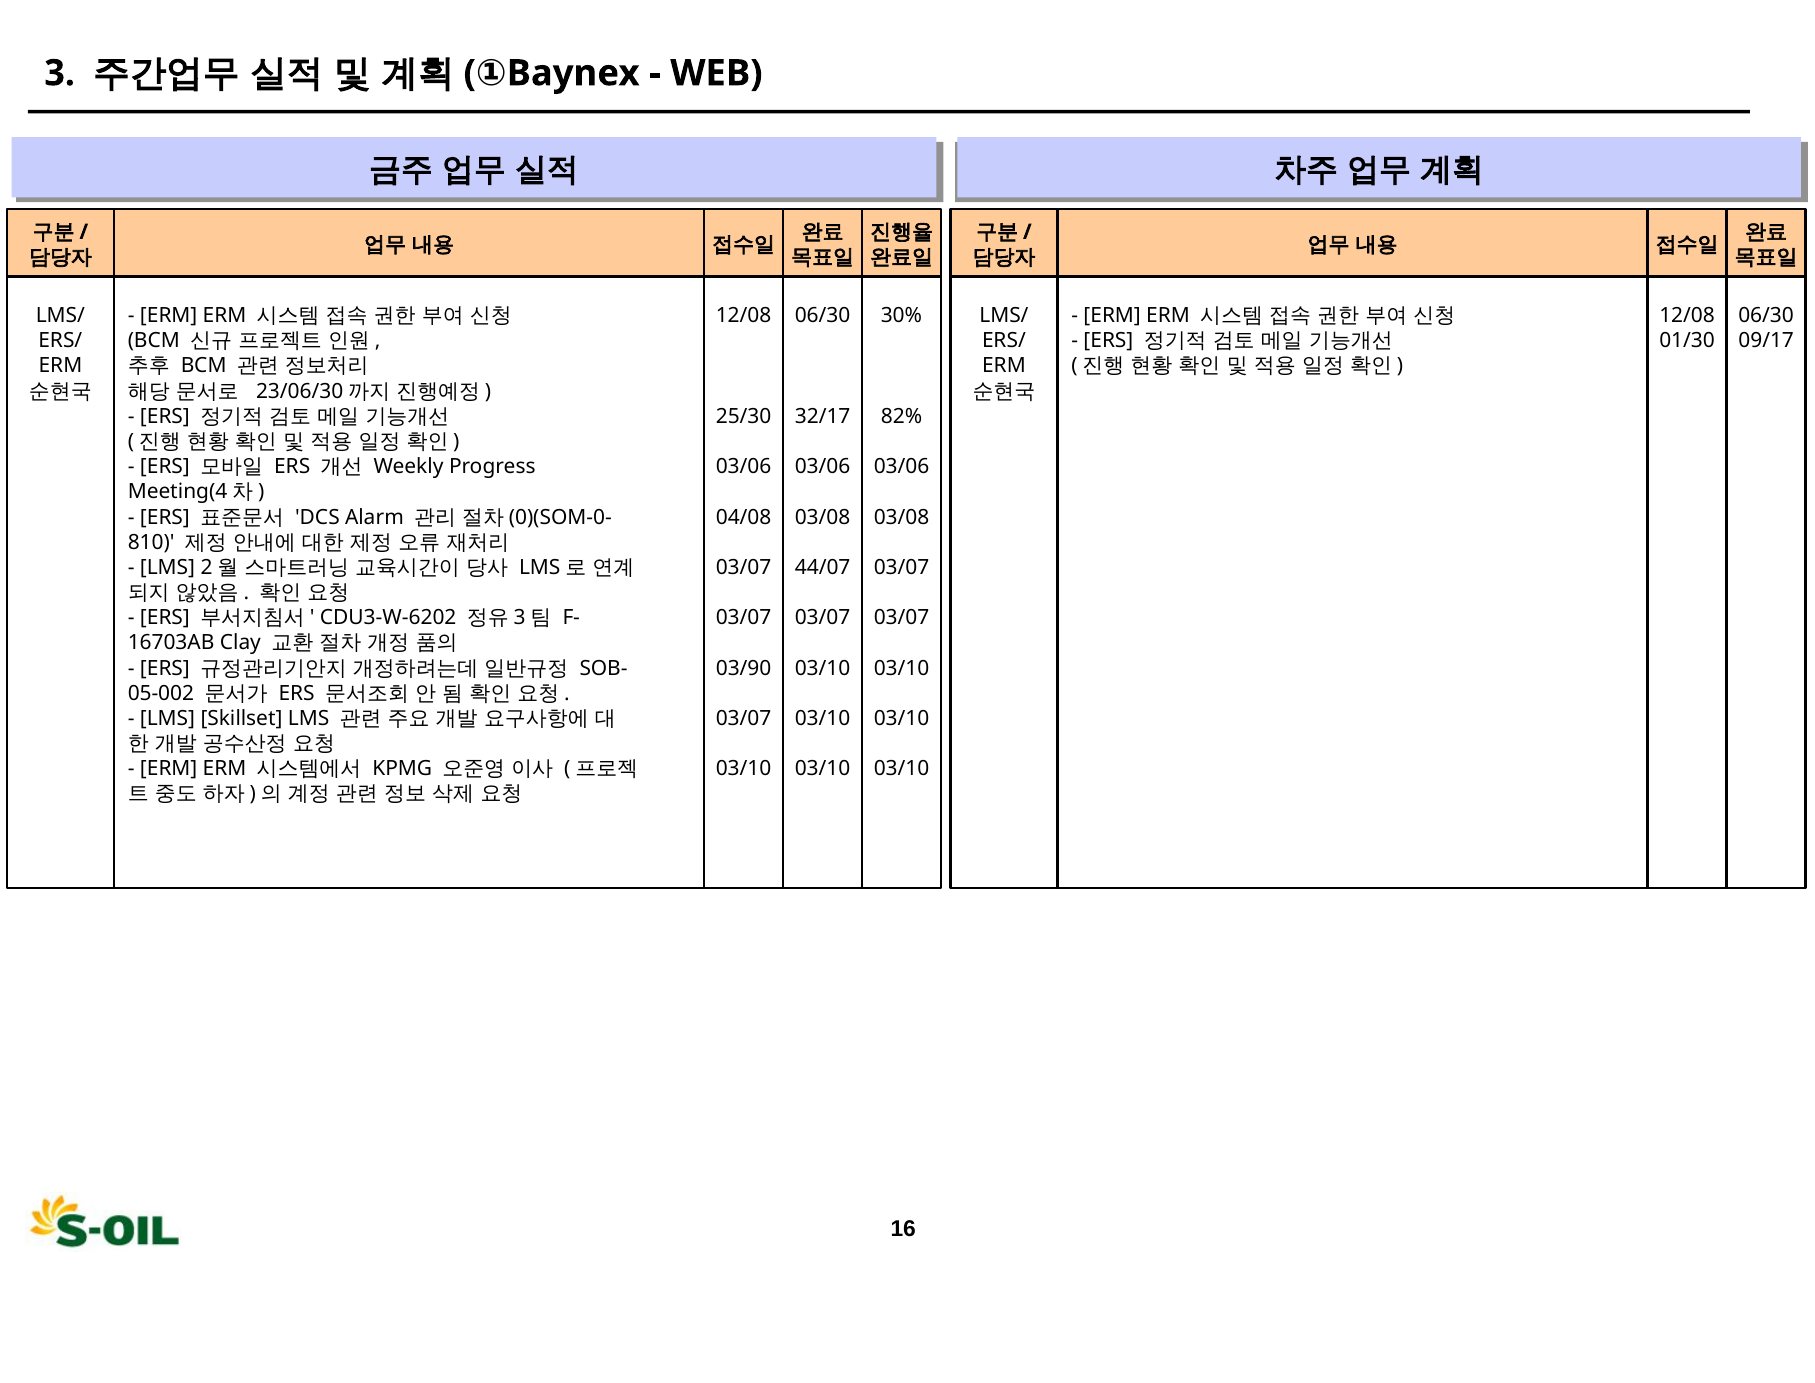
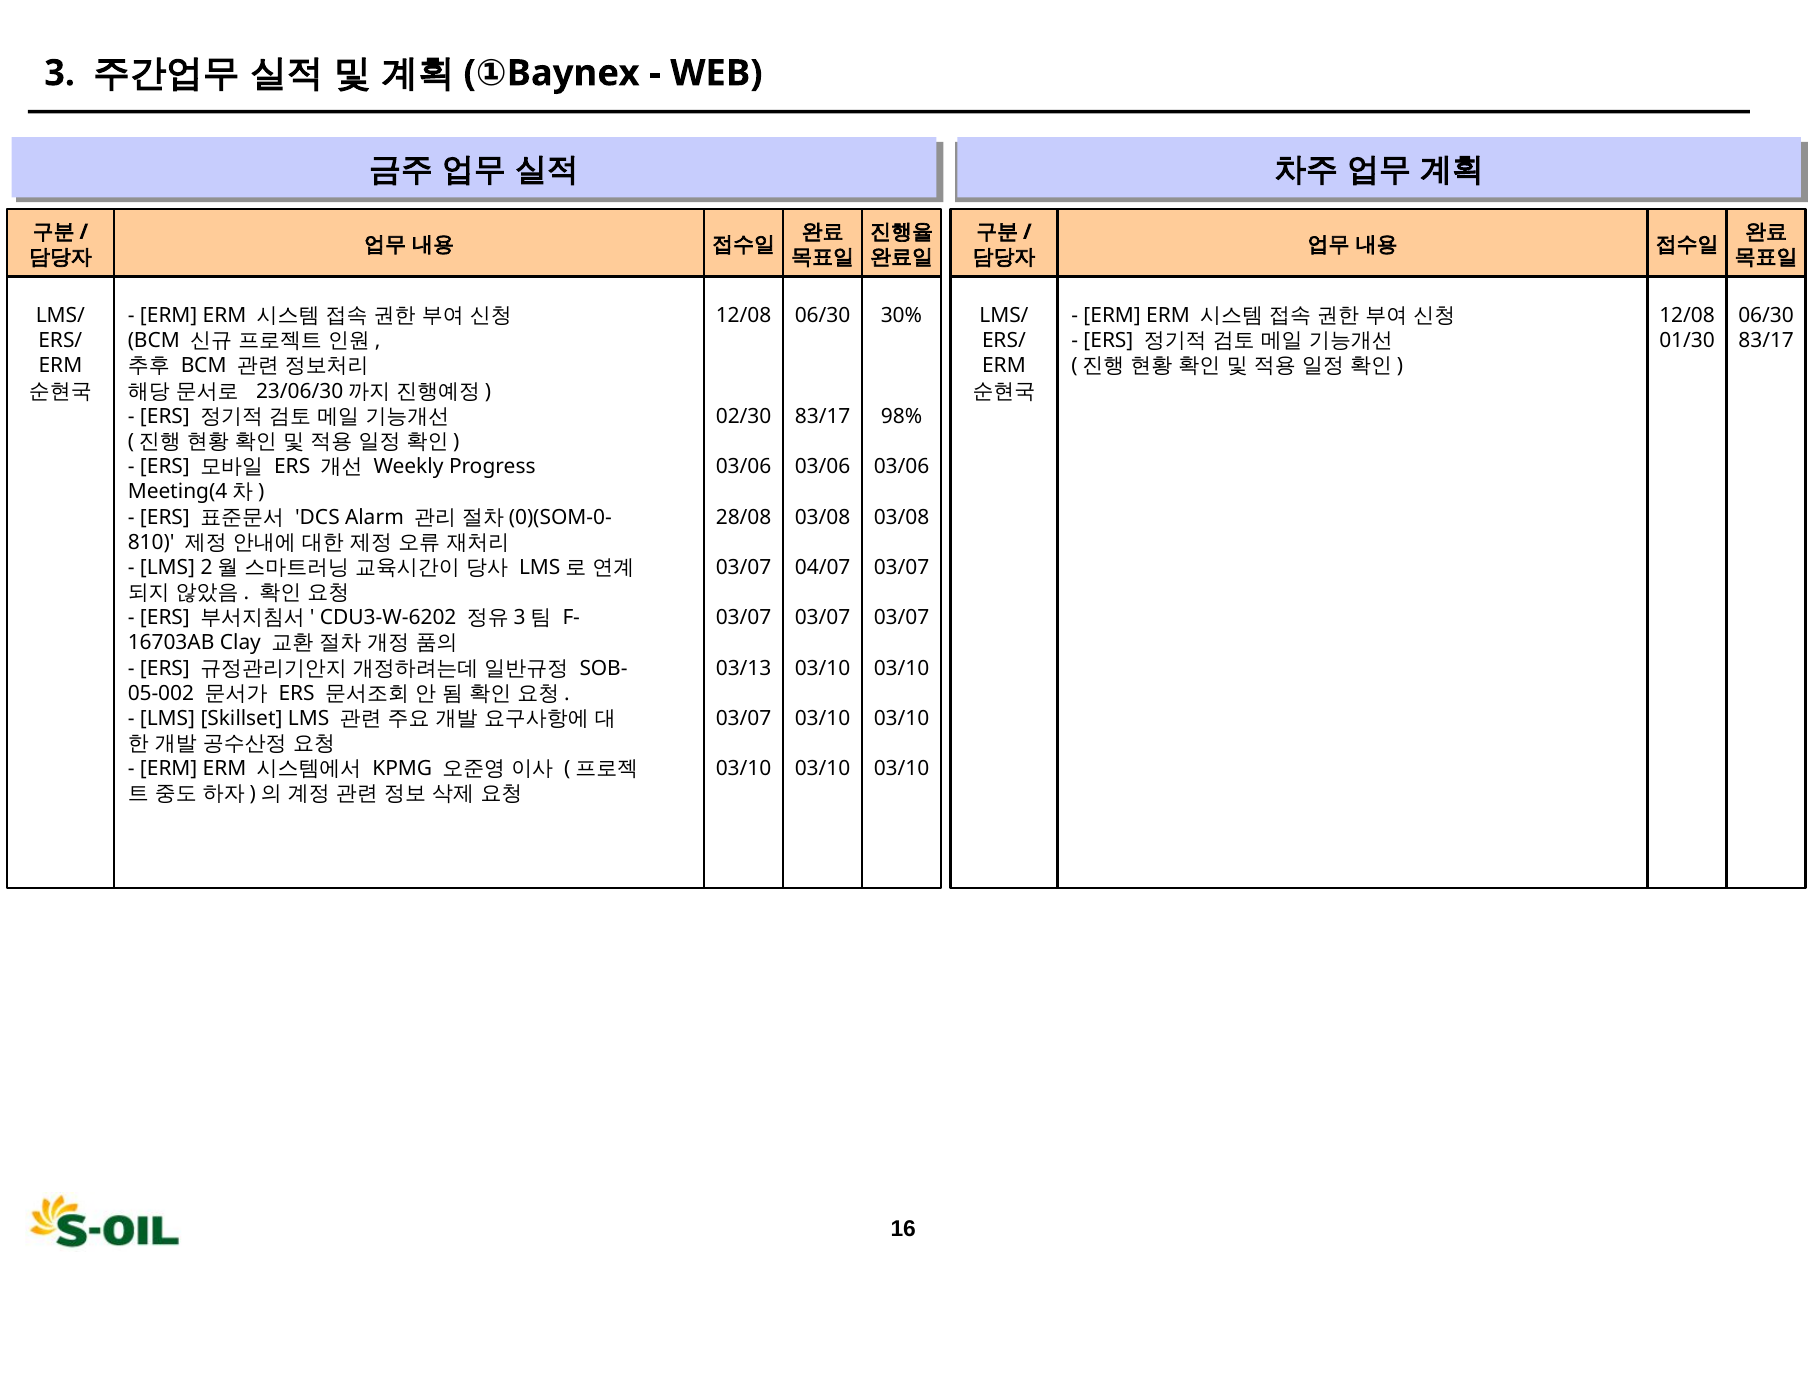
09/17: 09/17 -> 83/17 (1766, 341)
25/30: 25/30 -> 02/30 (744, 416)
32/17: 32/17 -> 83/17 (823, 416)
82%: 82% -> 98% (902, 416)
04/08: 04/08 -> 28/08 (744, 517)
44/07: 44/07 -> 04/07 (823, 567)
03/90: 03/90 -> 03/13 (744, 668)
